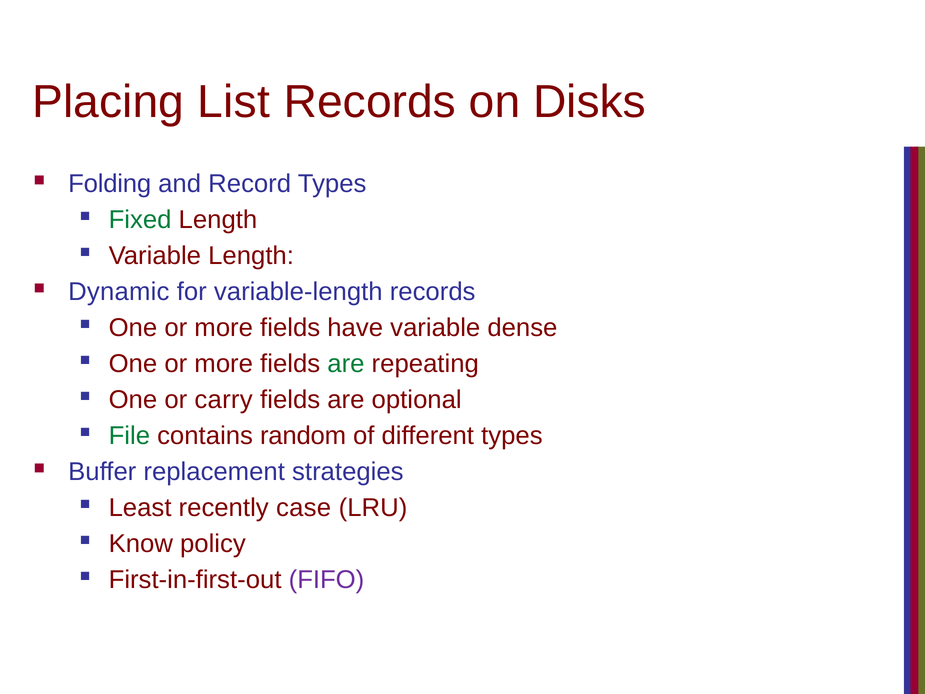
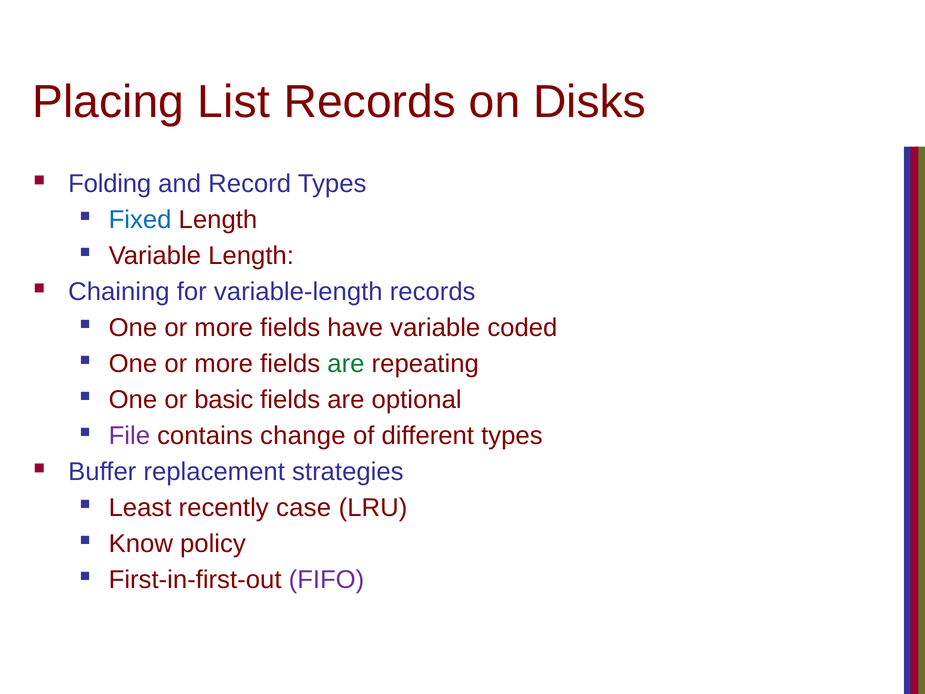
Fixed colour: green -> blue (140, 220)
Dynamic: Dynamic -> Chaining (119, 292)
dense: dense -> coded (522, 328)
carry: carry -> basic (224, 400)
File colour: green -> purple (129, 436)
random: random -> change (303, 436)
